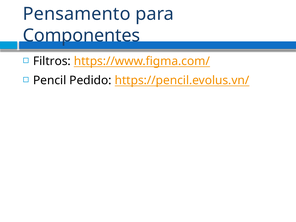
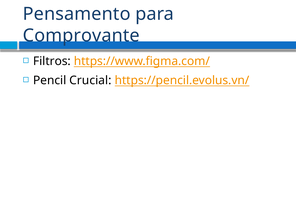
Componentes: Componentes -> Comprovante (81, 36)
Pedido: Pedido -> Crucial (90, 80)
